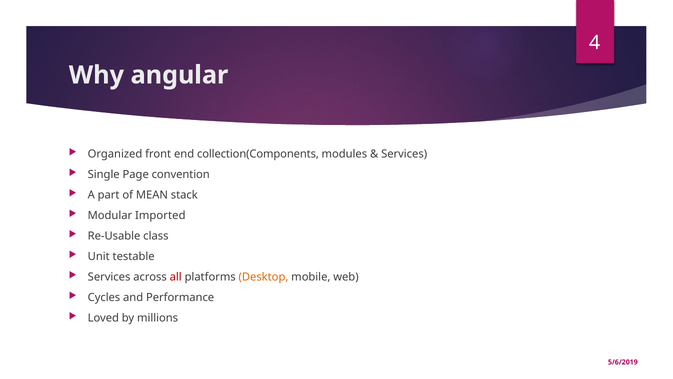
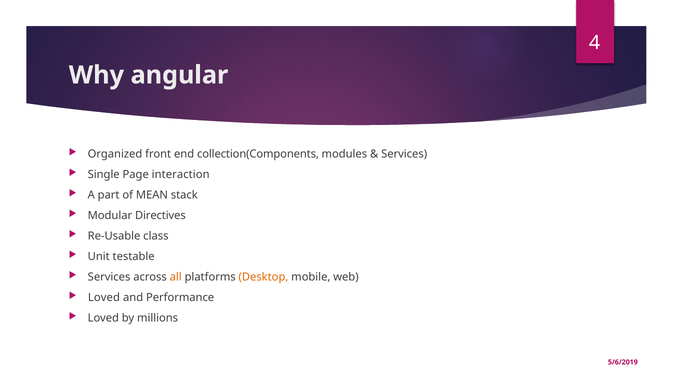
convention: convention -> interaction (181, 174)
Imported: Imported -> Directives (160, 215)
all colour: red -> orange (176, 277)
Cycles: Cycles -> Loved (104, 297)
